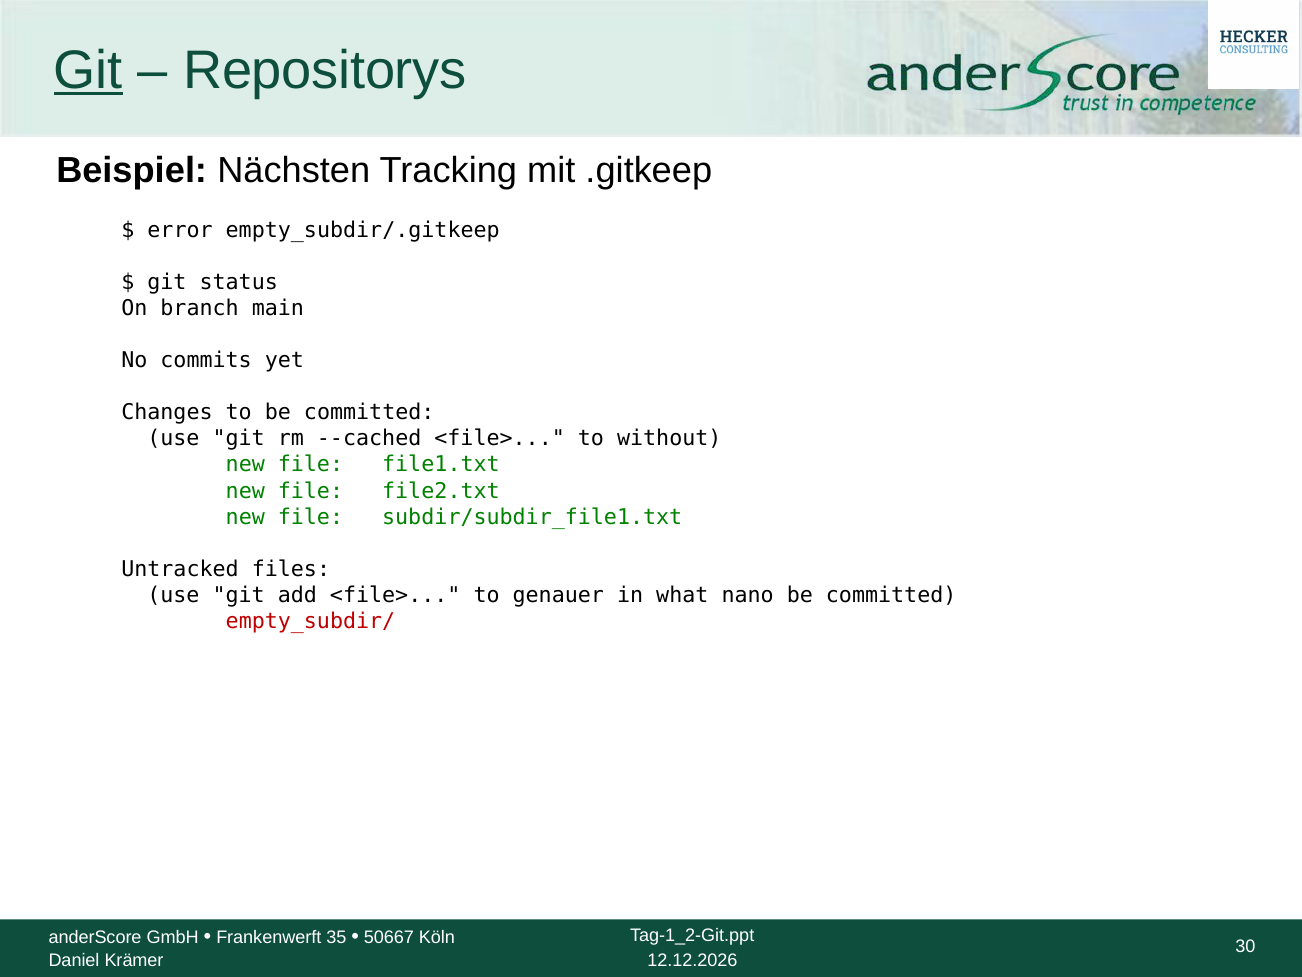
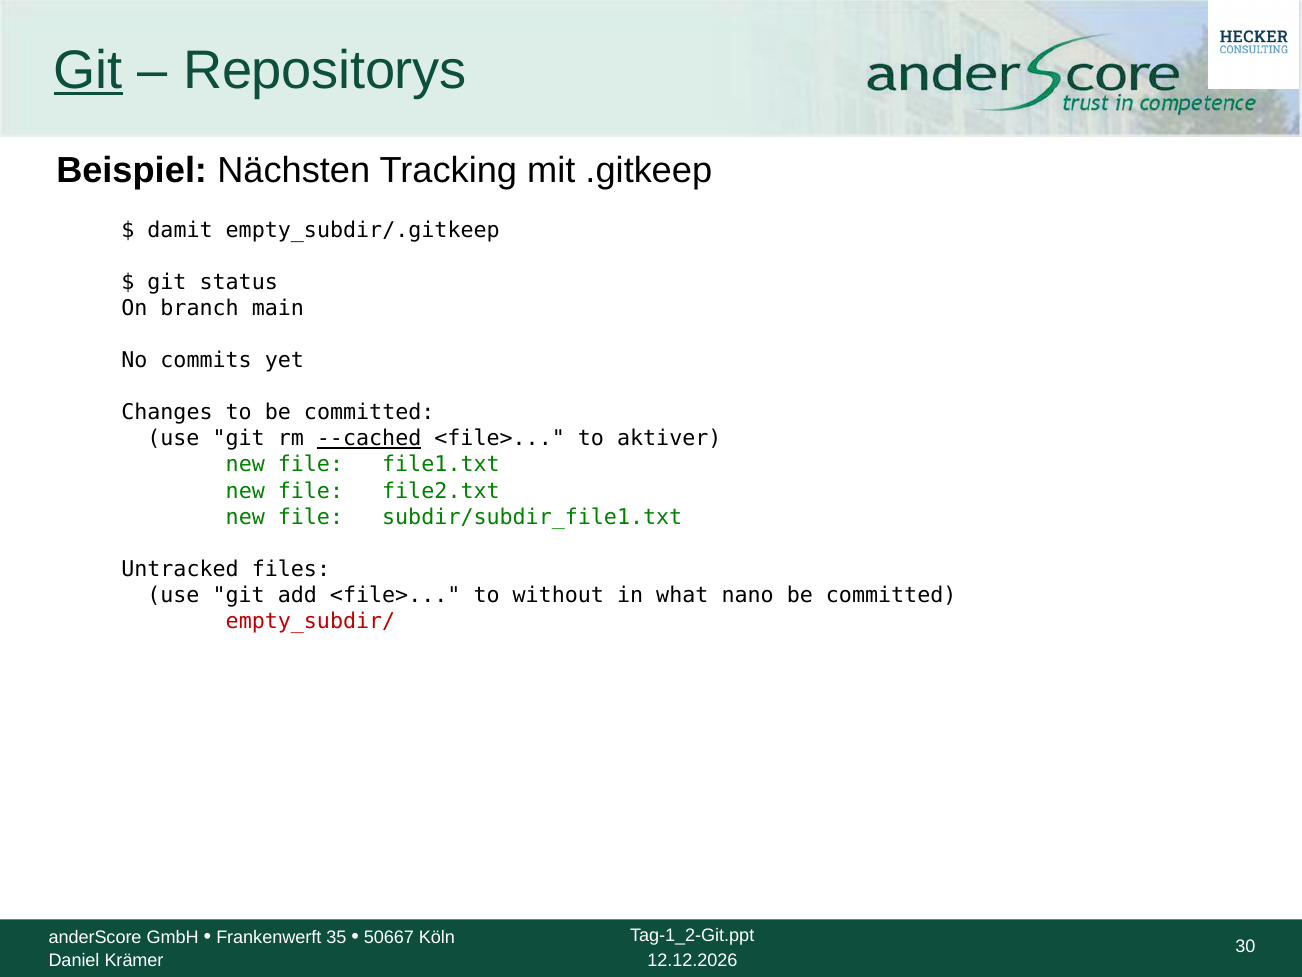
error: error -> damit (180, 230)
--cached underline: none -> present (369, 439)
without: without -> aktiver (669, 439)
genauer: genauer -> without (558, 595)
